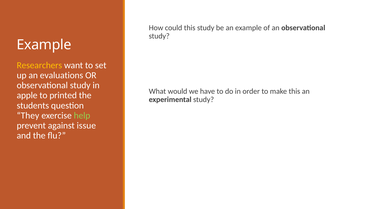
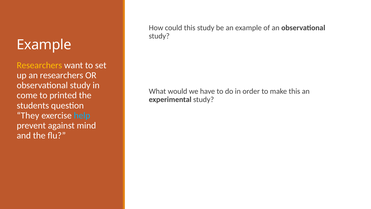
an evaluations: evaluations -> researchers (62, 75)
apple: apple -> come (27, 95)
help colour: light green -> light blue (82, 115)
issue: issue -> mind (86, 125)
